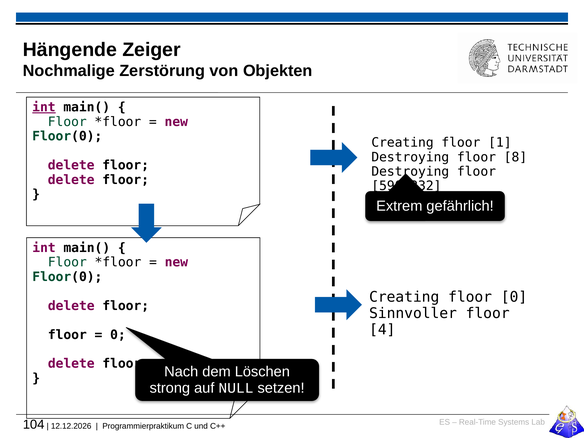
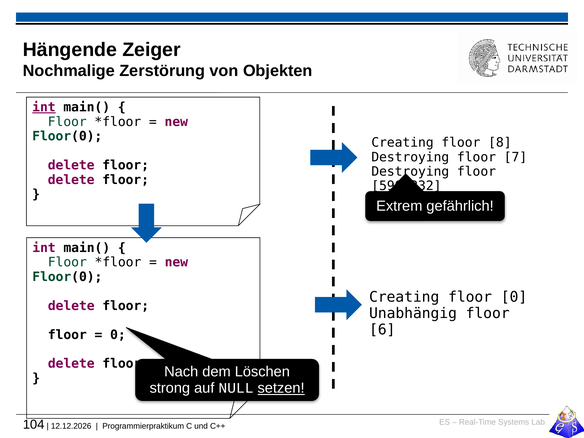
1: 1 -> 8 (500, 143)
8: 8 -> 7 (515, 157)
Sinnvoller: Sinnvoller -> Unabhängig (413, 313)
4: 4 -> 6 (382, 330)
setzen underline: none -> present (281, 388)
